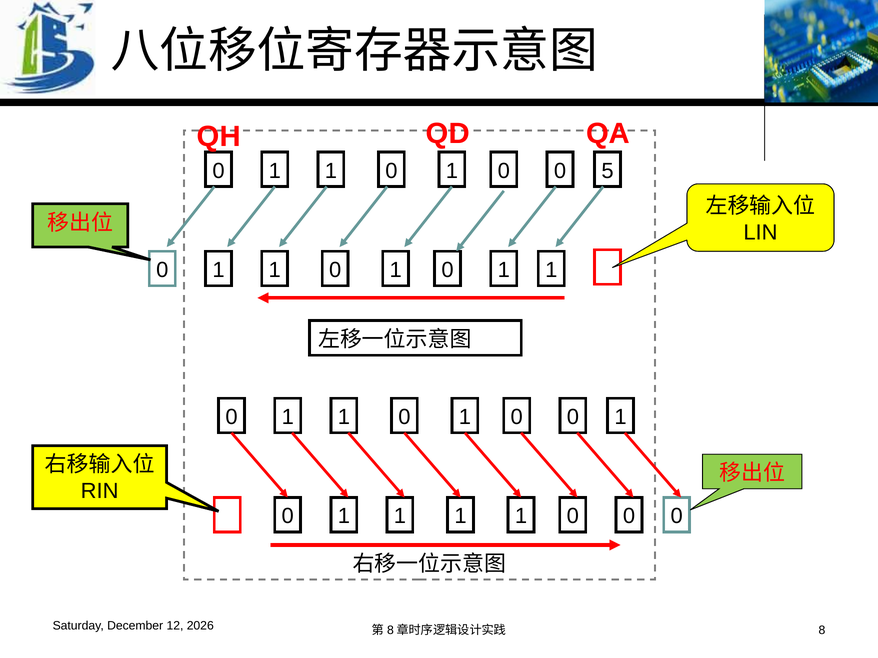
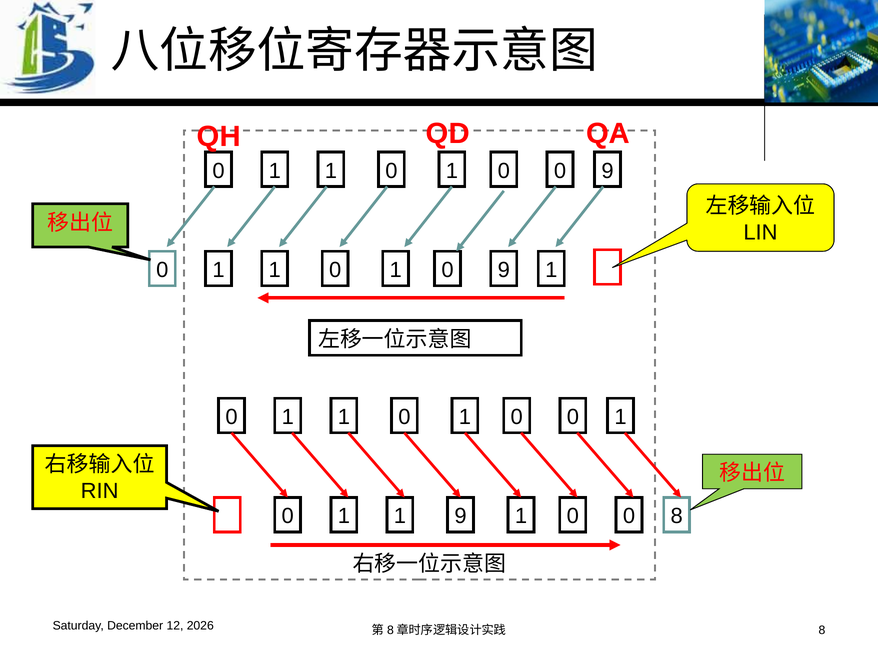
0 0 5: 5 -> 9 (608, 171)
1: 1 -> 9 (504, 270)
0 1 1 1: 1 -> 9 (460, 517)
0 0 0: 0 -> 8 (677, 517)
